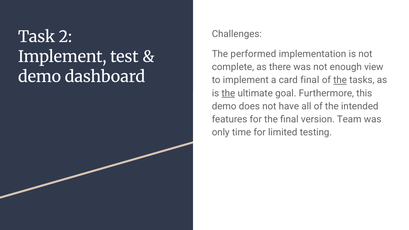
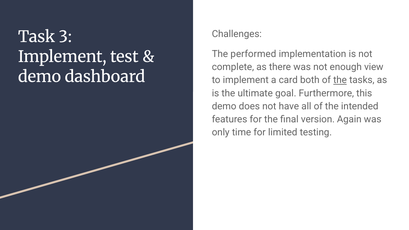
2: 2 -> 3 (65, 37)
card final: final -> both (310, 80)
the underline: present -> none (228, 93)
Team: Team -> Again (349, 119)
